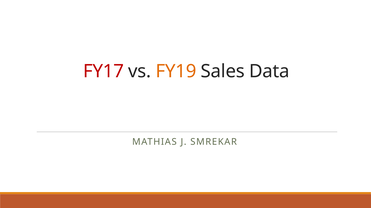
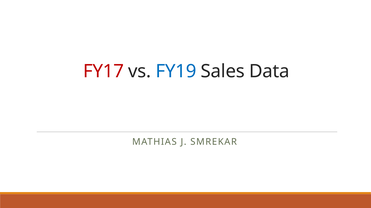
FY19 colour: orange -> blue (176, 71)
